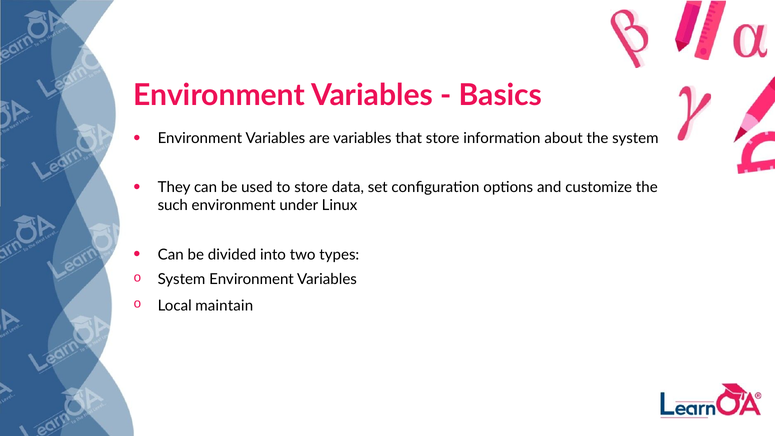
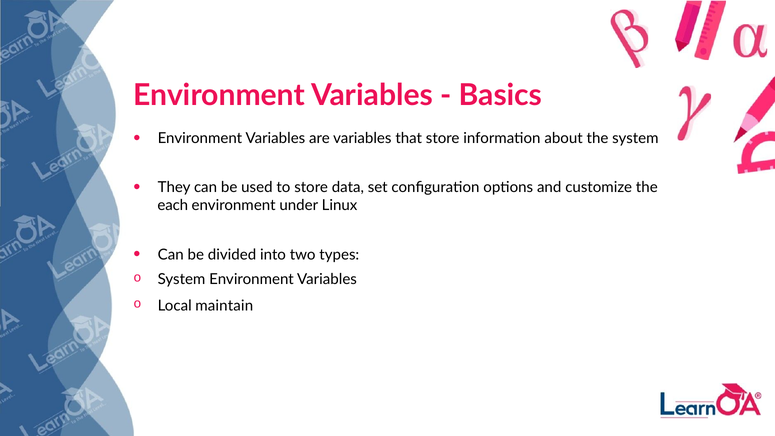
such: such -> each (173, 205)
